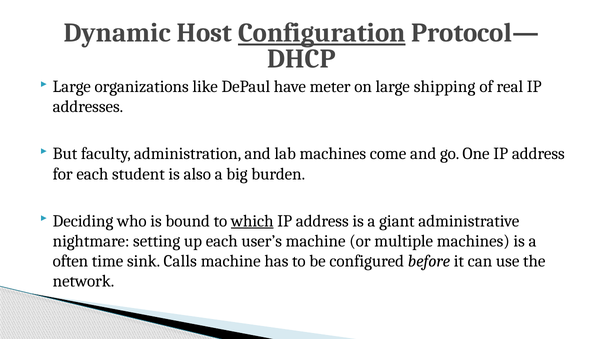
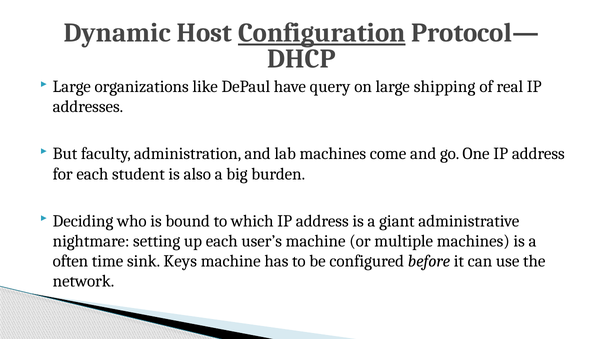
meter: meter -> query (330, 87)
which underline: present -> none (252, 221)
Calls: Calls -> Keys (180, 261)
